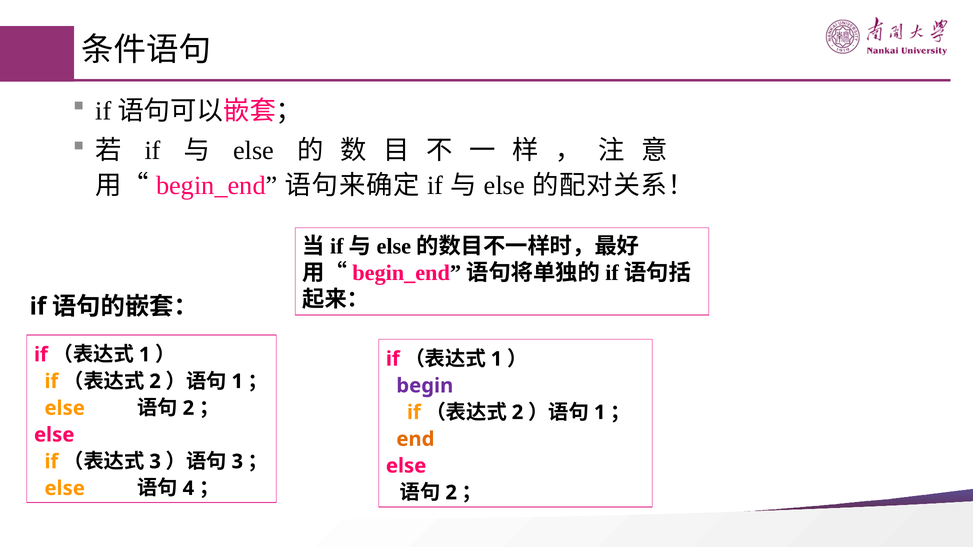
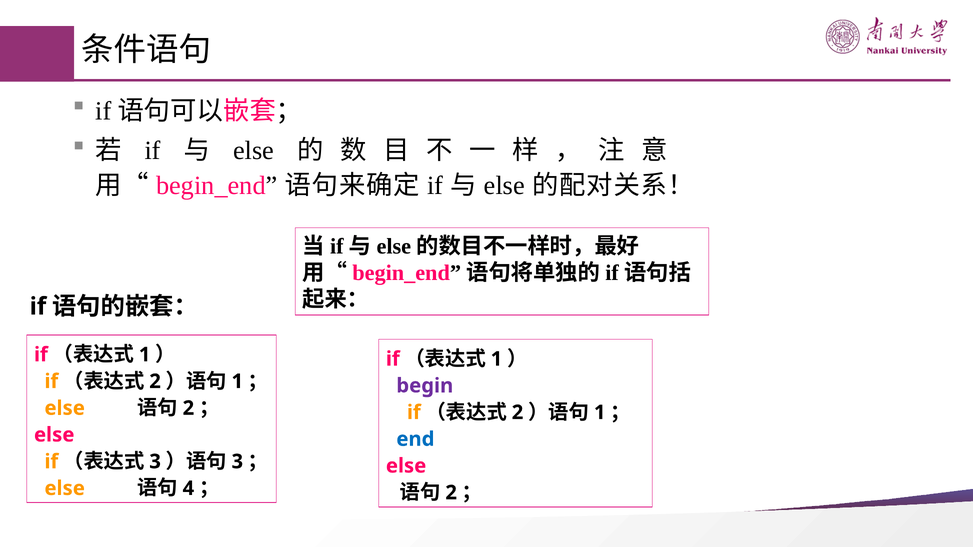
end colour: orange -> blue (415, 439)
